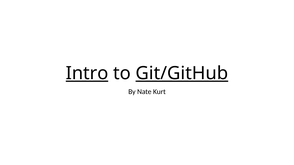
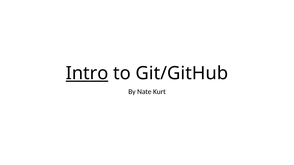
Git/GitHub underline: present -> none (182, 73)
